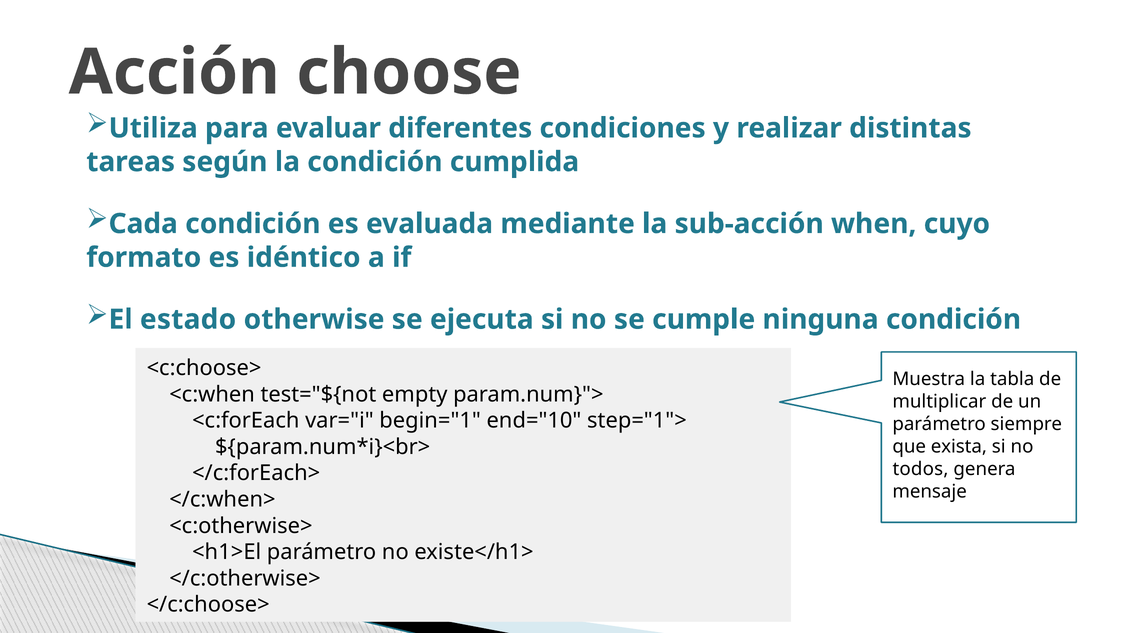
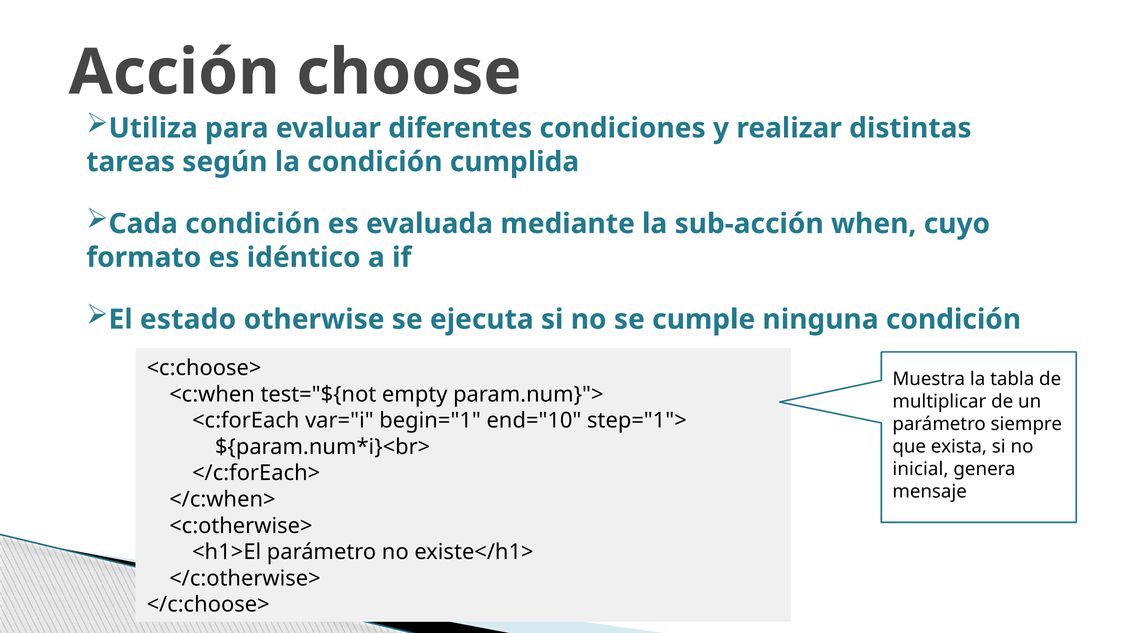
todos: todos -> inicial (921, 469)
